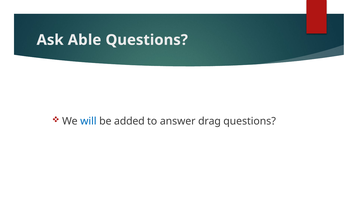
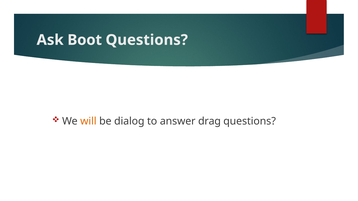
Able: Able -> Boot (85, 40)
will colour: blue -> orange (88, 121)
added: added -> dialog (129, 121)
